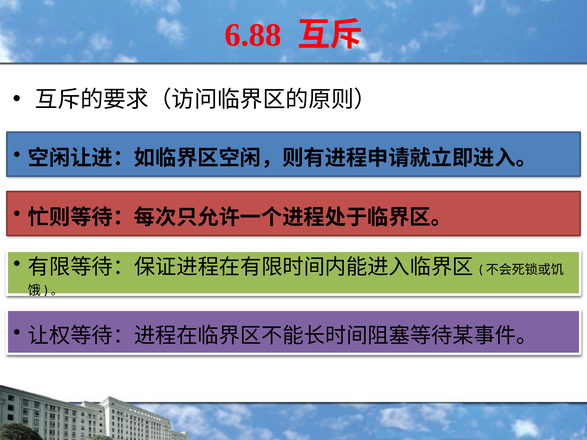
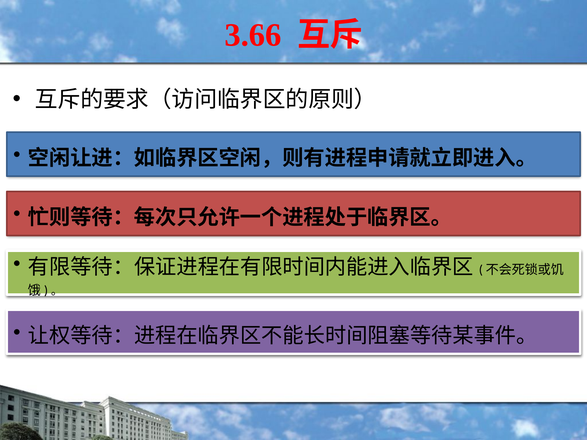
6.88: 6.88 -> 3.66 (253, 35)
